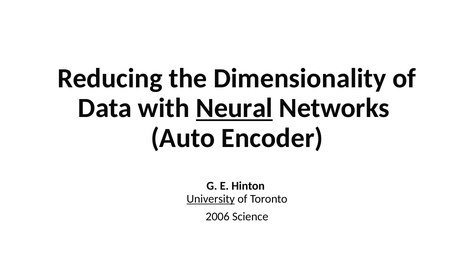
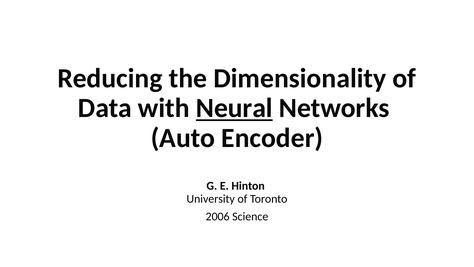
University underline: present -> none (211, 199)
